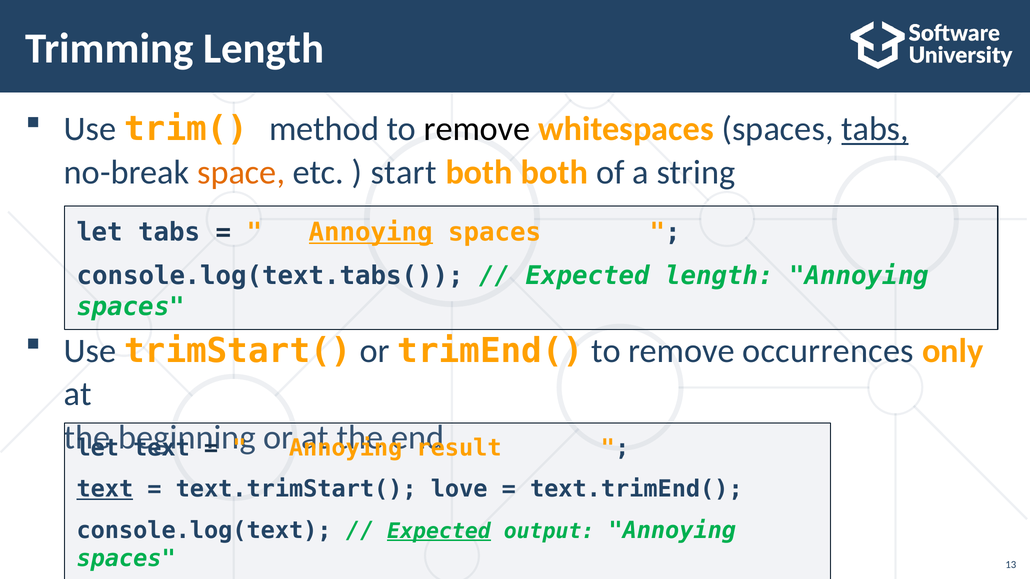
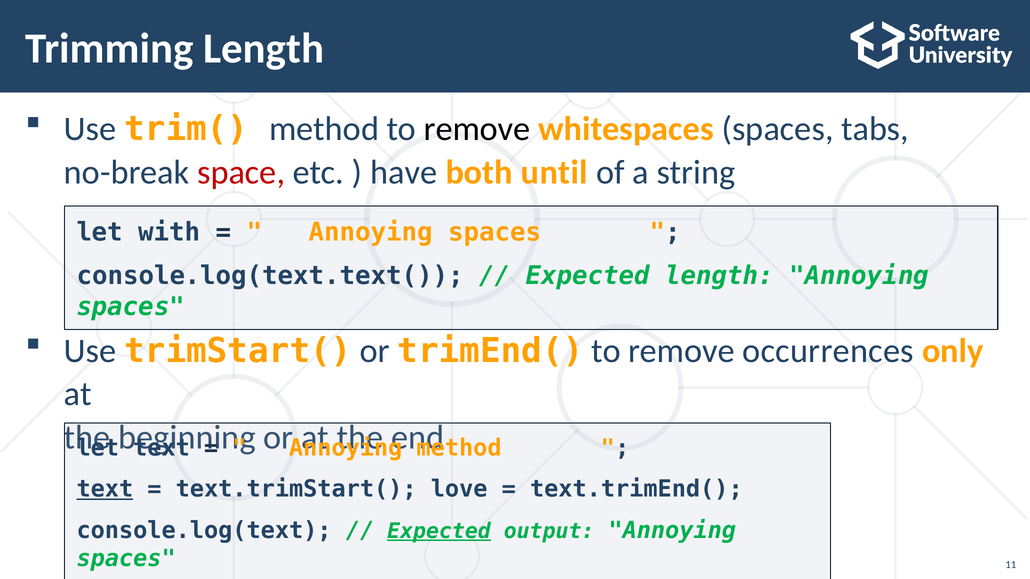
tabs underline: present -> none (875, 129)
space colour: orange -> red (241, 172)
start: start -> have (404, 172)
both both: both -> until (554, 172)
let tabs: tabs -> with (169, 232)
Annoying underline: present -> none (371, 232)
console.log(text.tabs(: console.log(text.tabs( -> console.log(text.text( (270, 276)
result: result -> method (459, 448)
13: 13 -> 11 (1011, 565)
